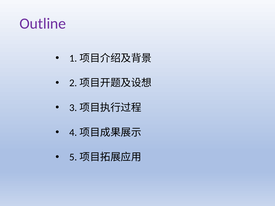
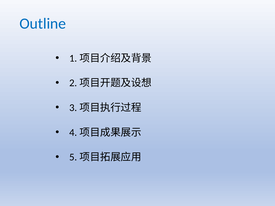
Outline colour: purple -> blue (43, 24)
